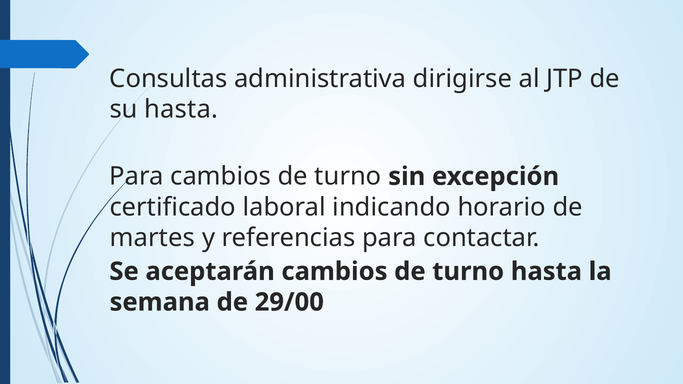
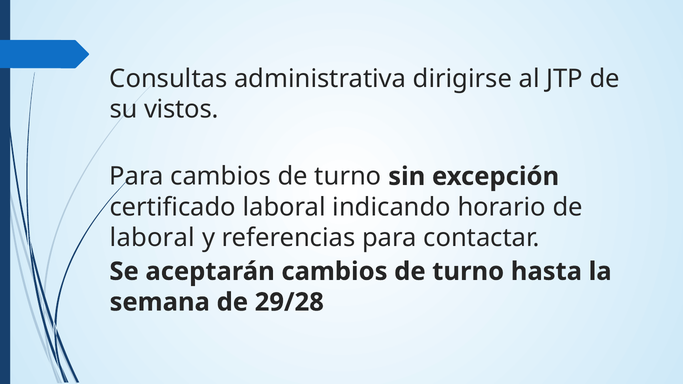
su hasta: hasta -> vistos (181, 109)
martes: martes -> laboral (152, 238)
29/00: 29/00 -> 29/28 (289, 302)
